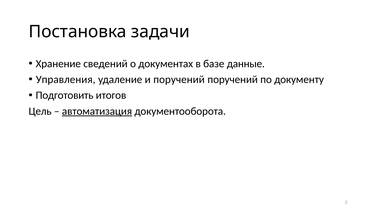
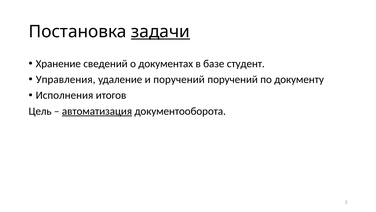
задачи underline: none -> present (160, 32)
данные: данные -> студент (246, 64)
Подготовить: Подготовить -> Исполнения (64, 95)
